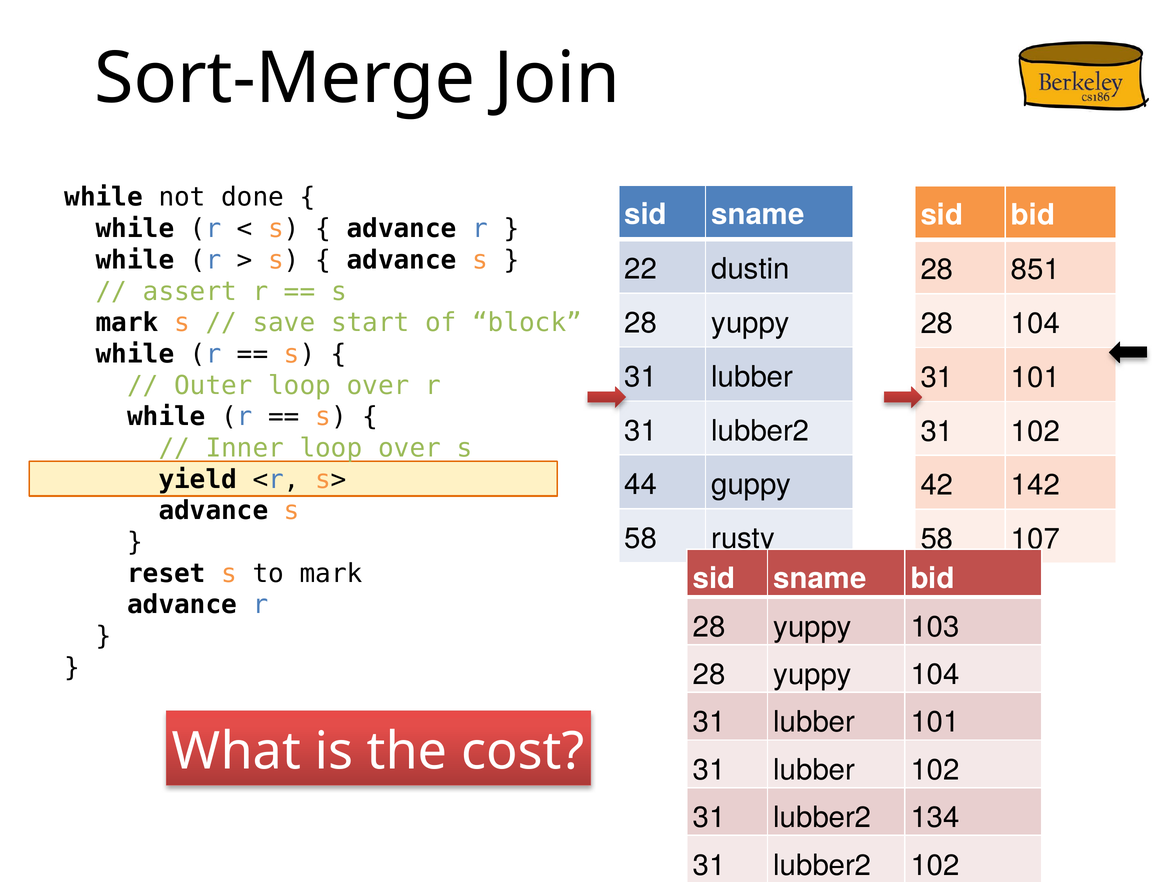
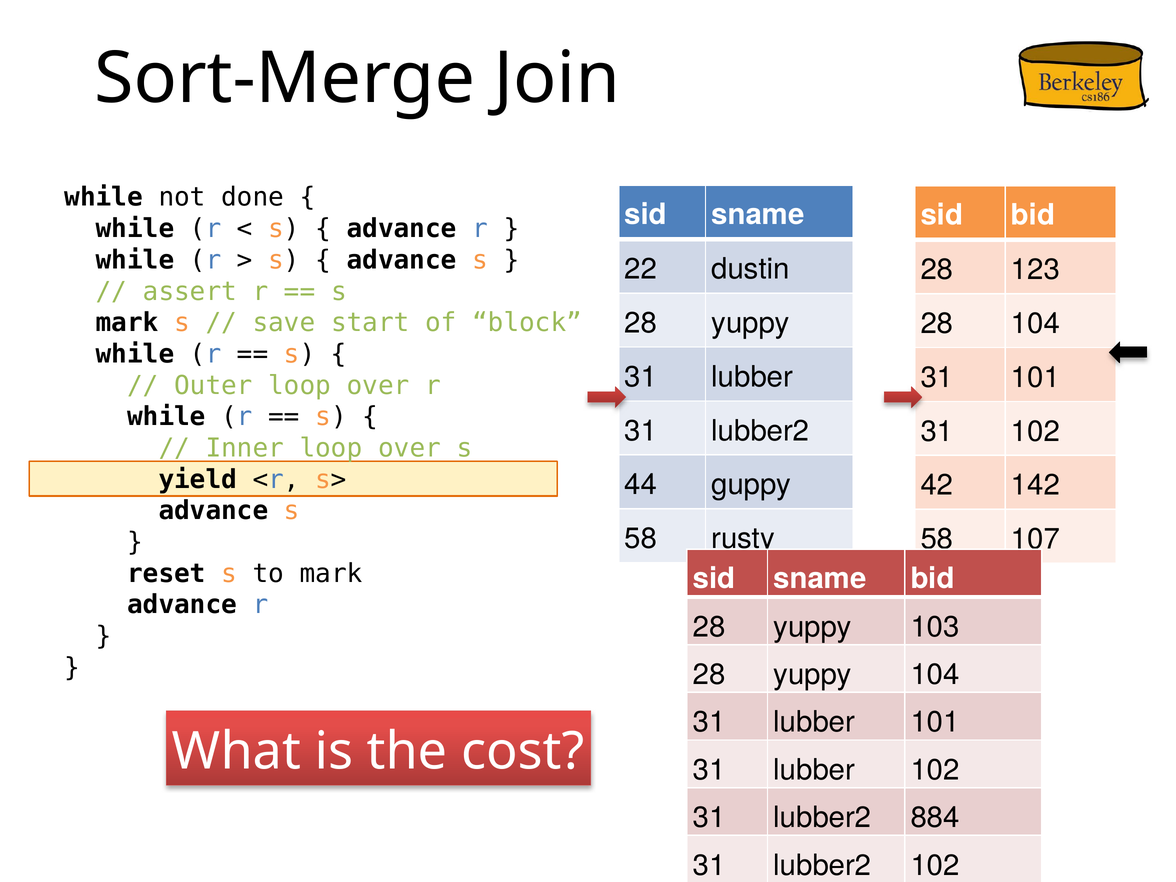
851: 851 -> 123 (1035, 270)
134: 134 -> 884 (935, 818)
